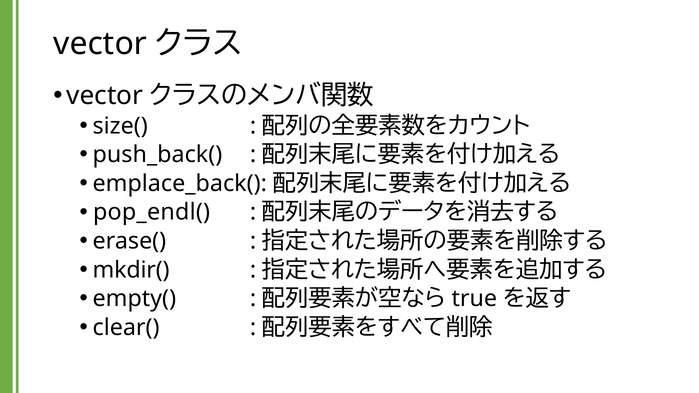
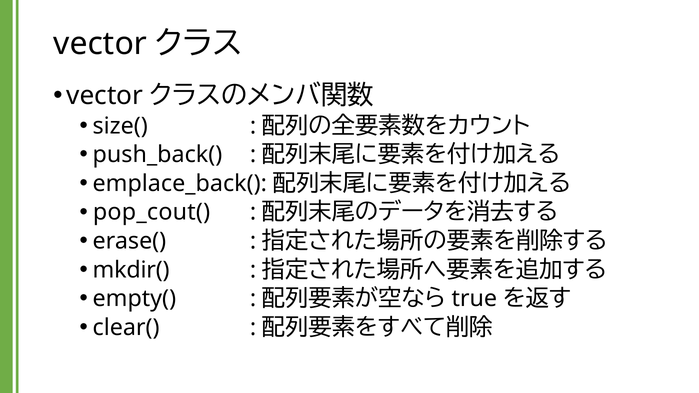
pop_endl(: pop_endl( -> pop_cout( (152, 212)
